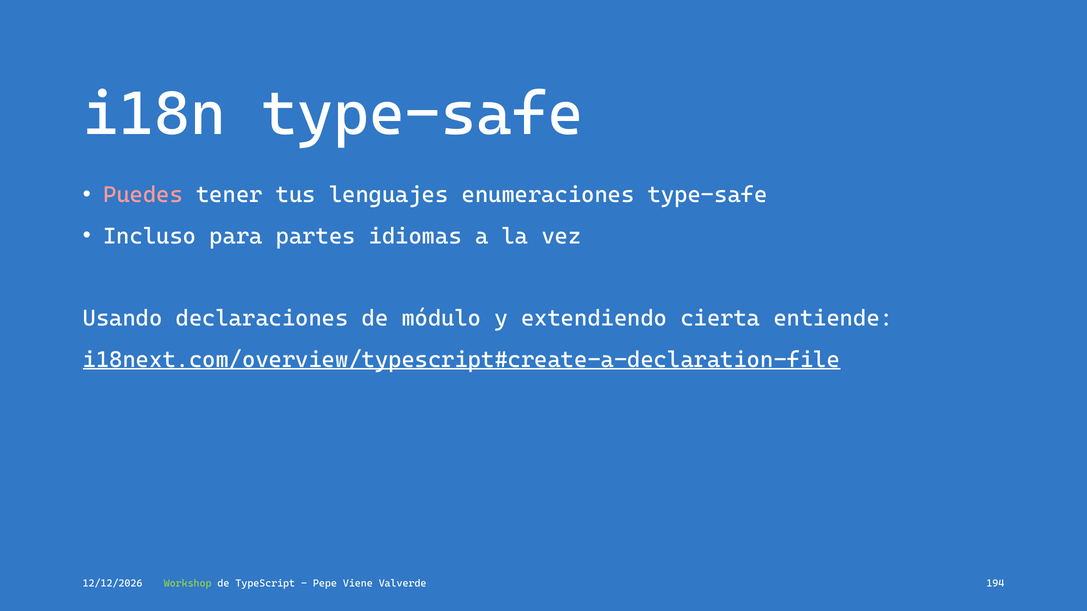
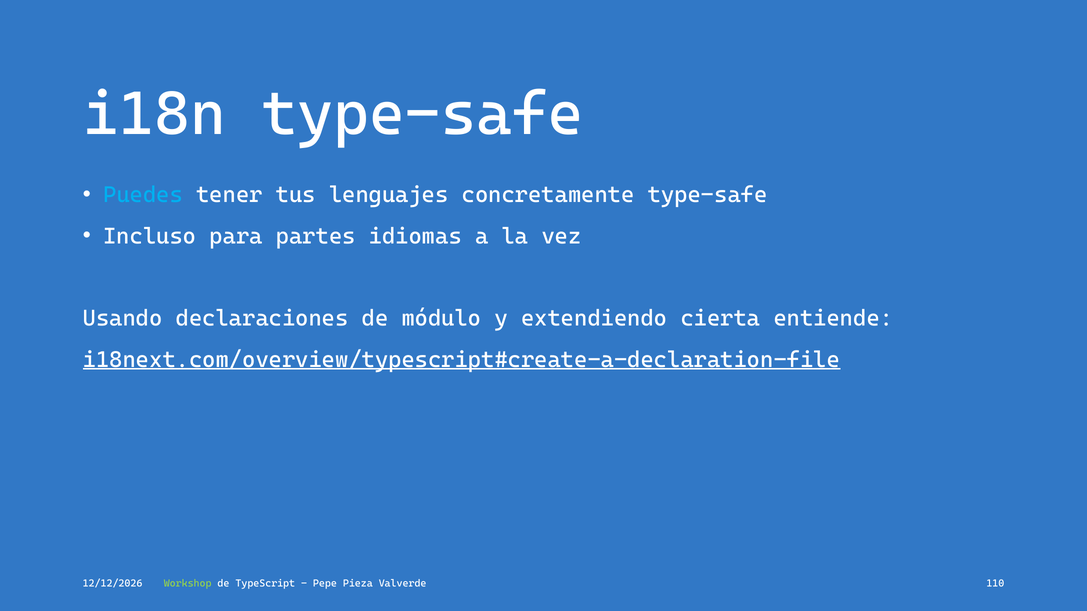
Puedes colour: pink -> light blue (143, 195)
enumeraciones: enumeraciones -> concretamente (548, 195)
Viene: Viene -> Pieza (358, 584)
194: 194 -> 110 (995, 584)
